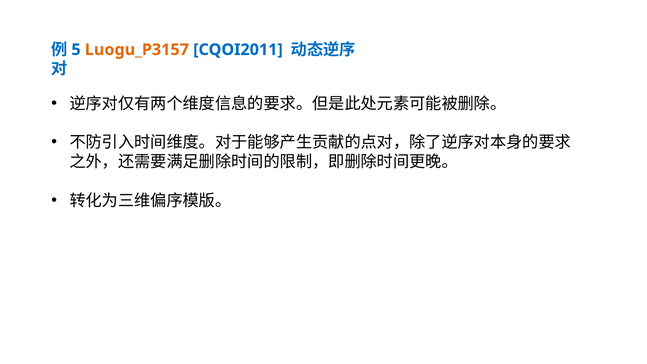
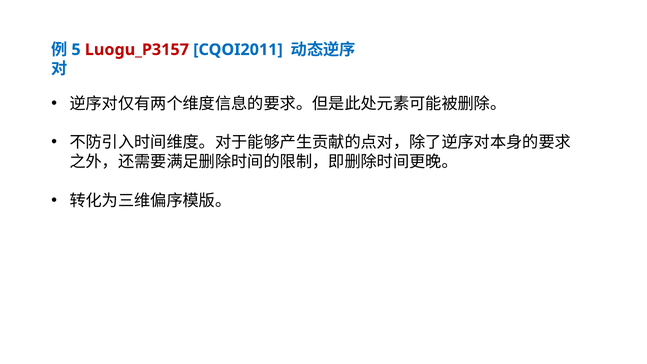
Luogu_P3157 colour: orange -> red (137, 50)
